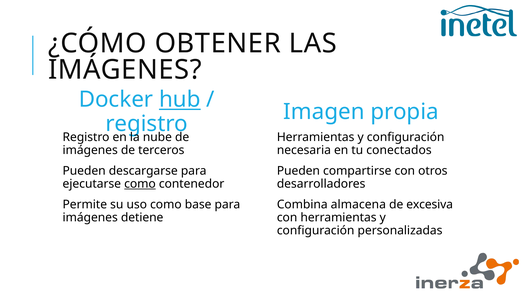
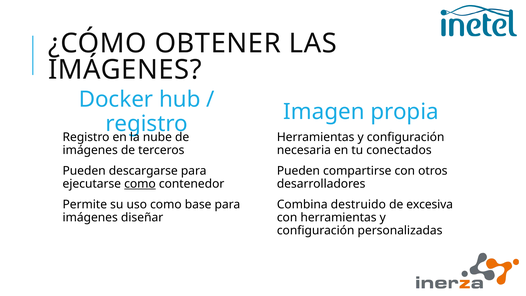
hub underline: present -> none (180, 100)
almacena: almacena -> destruido (358, 205)
detiene: detiene -> diseñar (142, 218)
